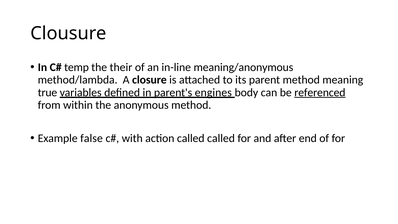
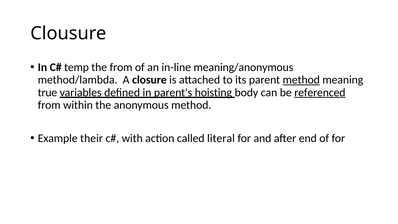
the their: their -> from (121, 67)
method underline: none -> present (301, 80)
engines: engines -> hoisting (213, 92)
false: false -> their (92, 138)
called called: called -> literal (221, 138)
